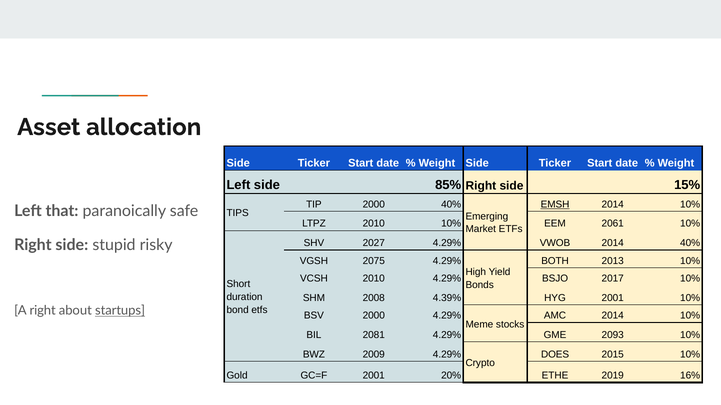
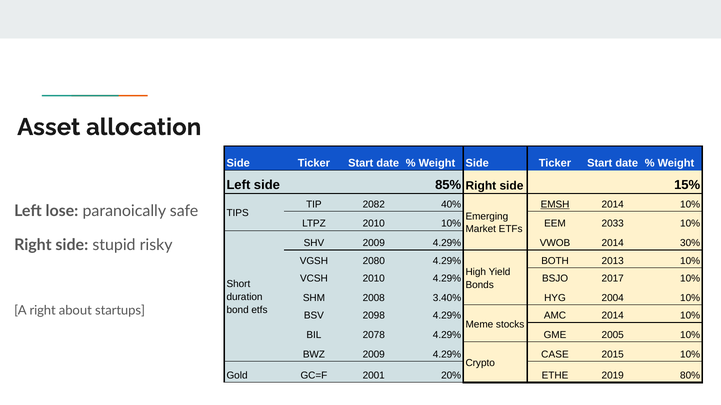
TIP 2000: 2000 -> 2082 (374, 205)
that: that -> lose (62, 211)
2061: 2061 -> 2033 (613, 224)
SHV 2027: 2027 -> 2009 (374, 243)
2014 40%: 40% -> 30% (690, 243)
2075: 2075 -> 2080 (374, 261)
4.39%: 4.39% -> 3.40% (447, 298)
HYG 2001: 2001 -> 2004 (613, 298)
startups underline: present -> none (120, 311)
BSV 2000: 2000 -> 2098 (374, 316)
2081: 2081 -> 2078 (374, 335)
2093: 2093 -> 2005 (613, 335)
DOES: DOES -> CASE (555, 355)
16%: 16% -> 80% (690, 376)
